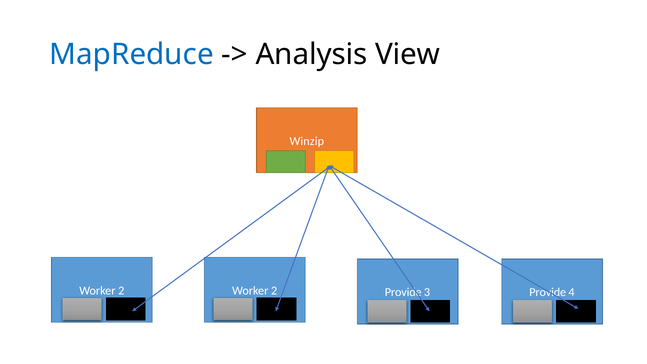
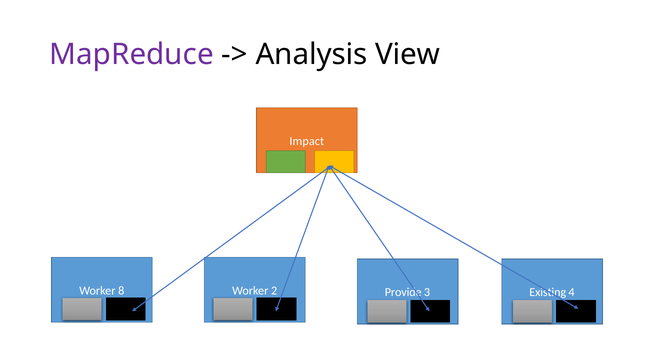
MapReduce colour: blue -> purple (132, 54)
Winzip: Winzip -> Impact (307, 141)
2: 2 -> 8 (121, 291)
3 Provide: Provide -> Existing (548, 292)
